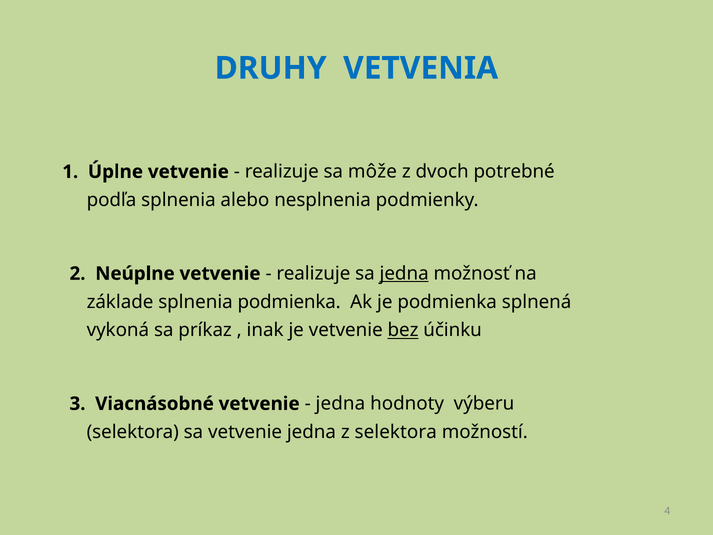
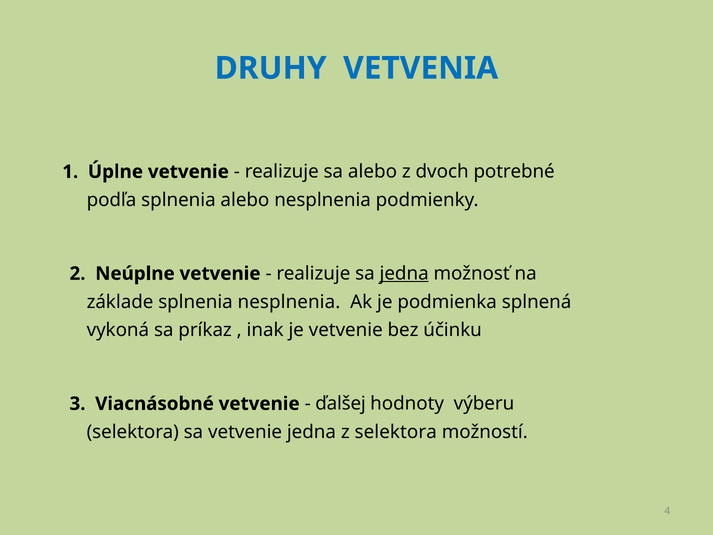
sa môže: môže -> alebo (372, 172)
splnenia podmienka: podmienka -> nesplnenia (289, 302)
bez underline: present -> none (403, 330)
jedna: jedna -> ďalšej (341, 404)
